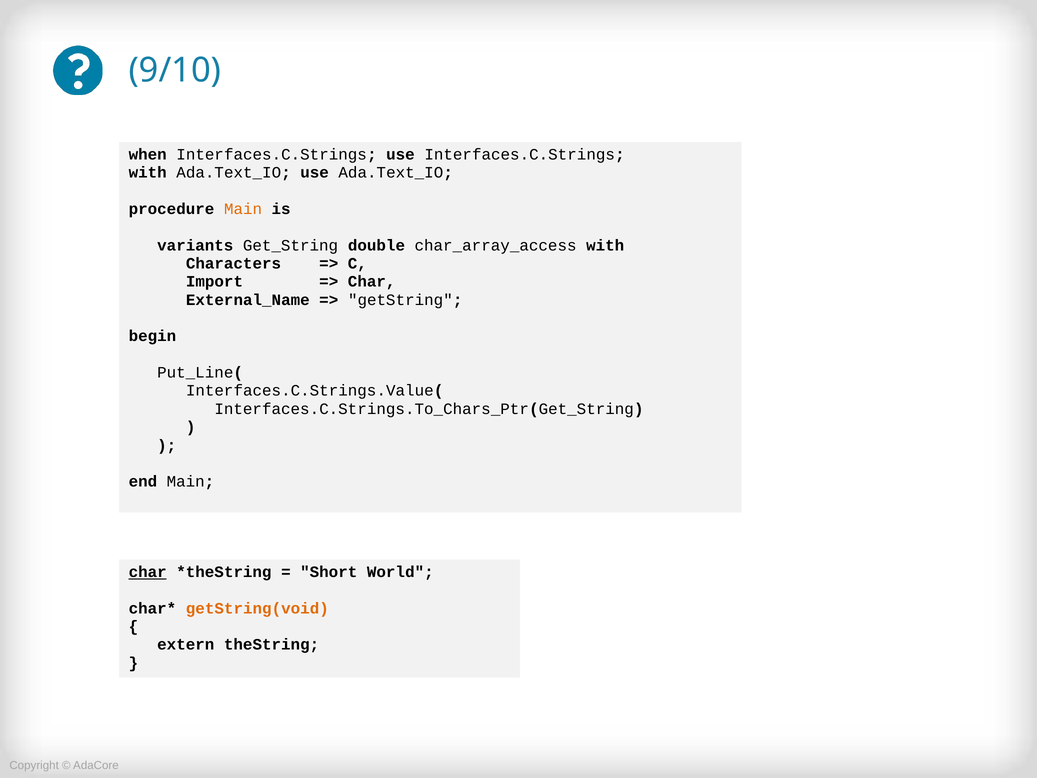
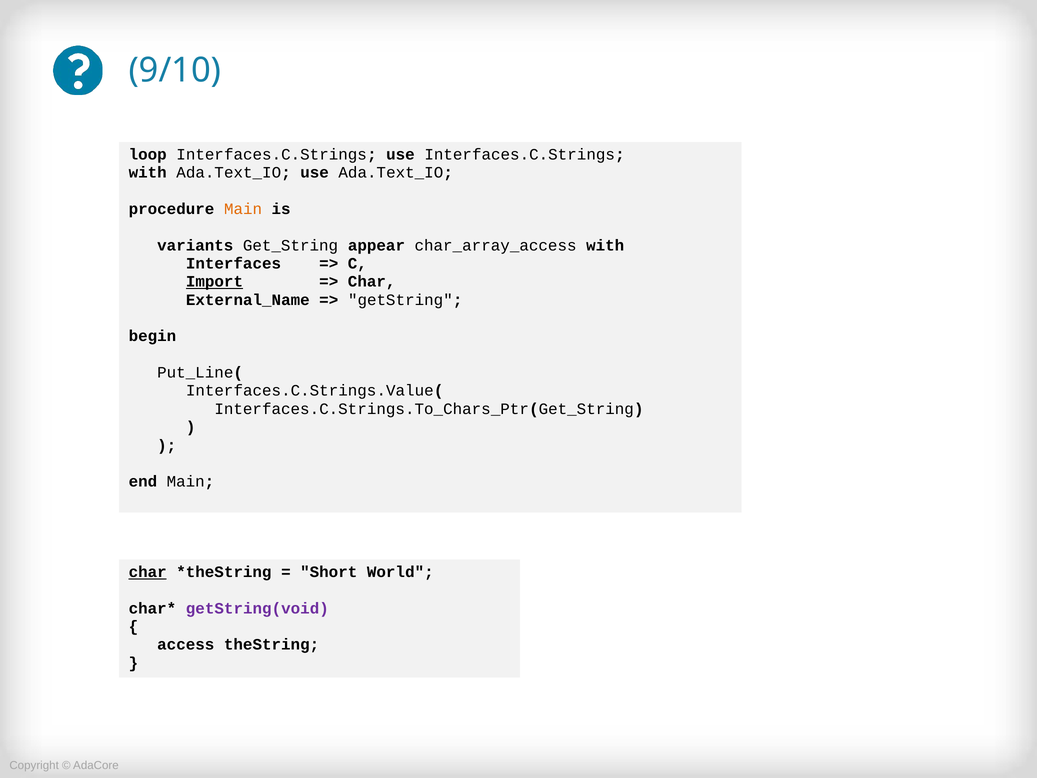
when: when -> loop (148, 154)
double: double -> appear (376, 245)
Characters: Characters -> Interfaces (233, 263)
Import underline: none -> present (214, 282)
getString(void colour: orange -> purple (257, 608)
extern: extern -> access (186, 645)
